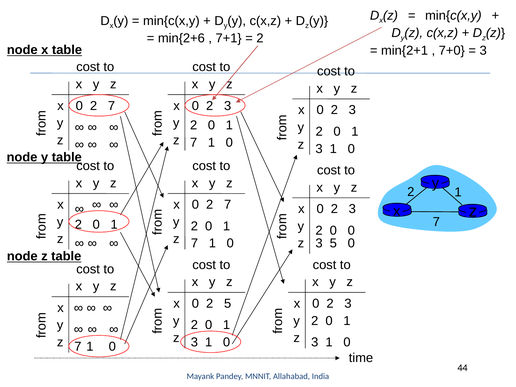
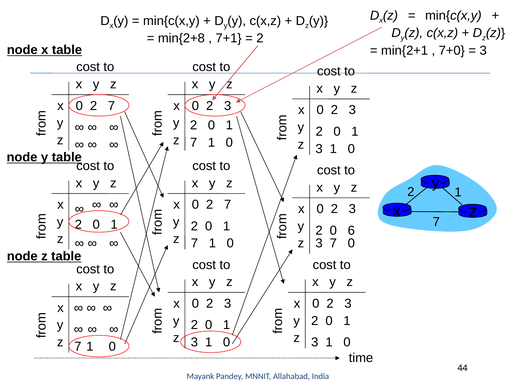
min{2+6: min{2+6 -> min{2+8 (181, 38)
0 0: 0 -> 6 (351, 230)
3 5: 5 -> 7 (333, 243)
5: 5 -> 3 (228, 304)
